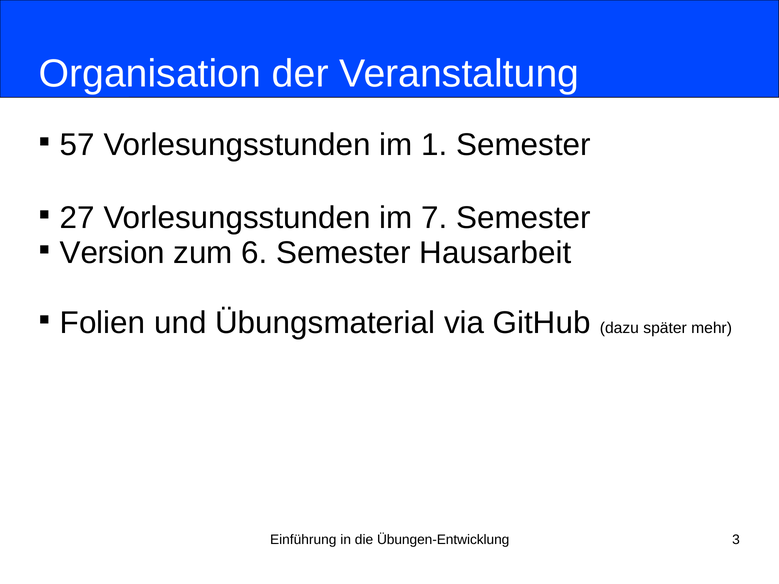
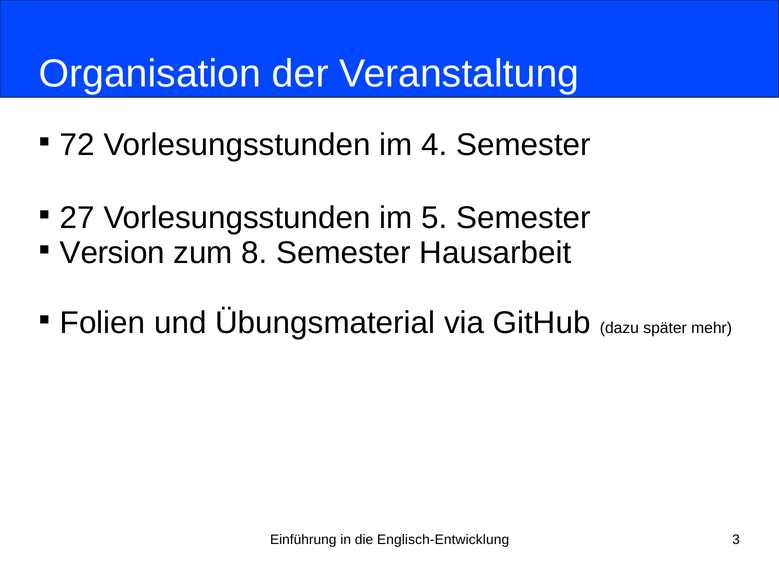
57: 57 -> 72 (77, 145)
1: 1 -> 4 (434, 145)
7: 7 -> 5 (434, 218)
6: 6 -> 8 (254, 253)
Übungen-Entwicklung: Übungen-Entwicklung -> Englisch-Entwicklung (443, 540)
